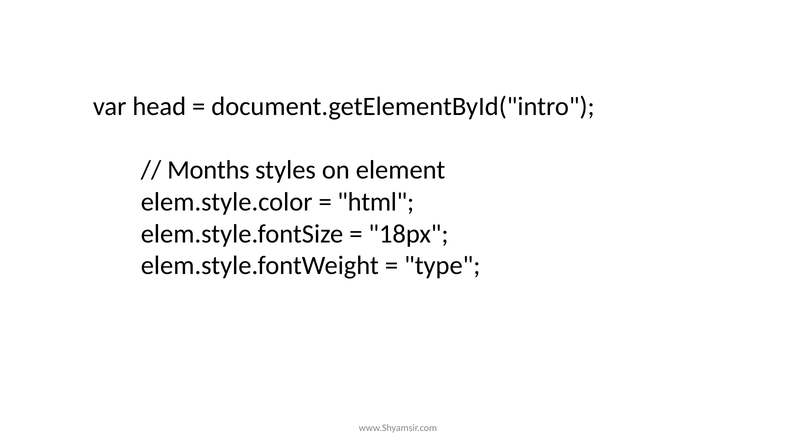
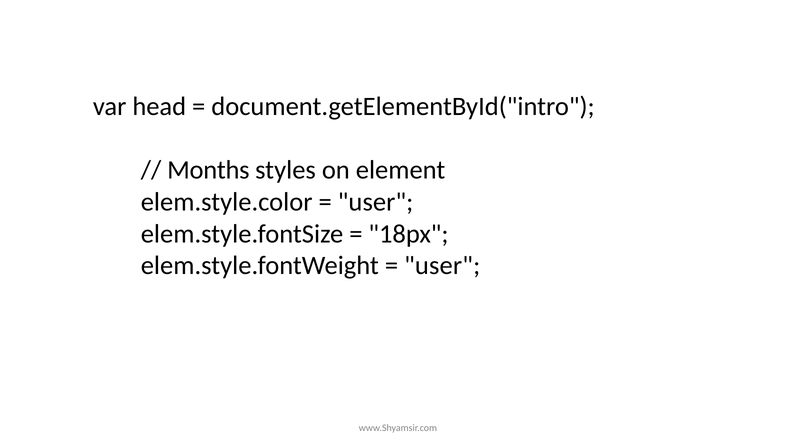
html: html -> user (376, 202)
type: type -> user (442, 265)
